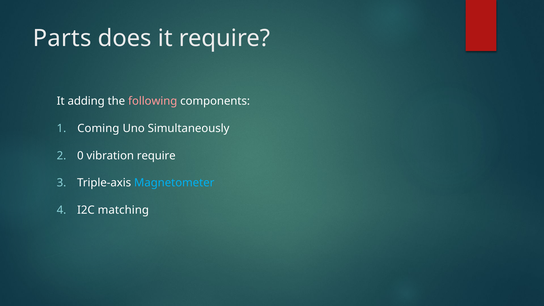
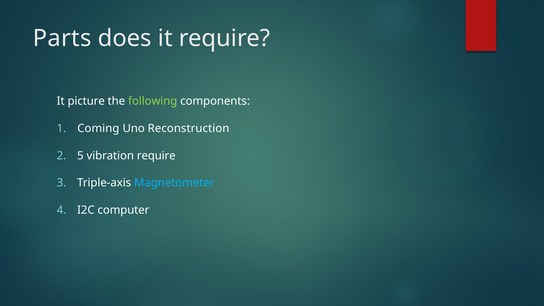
adding: adding -> picture (86, 101)
following colour: pink -> light green (153, 101)
Simultaneously: Simultaneously -> Reconstruction (189, 128)
0: 0 -> 5 (80, 156)
matching: matching -> computer (123, 210)
